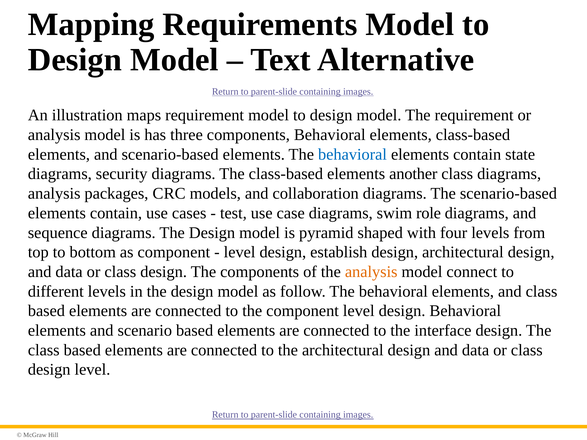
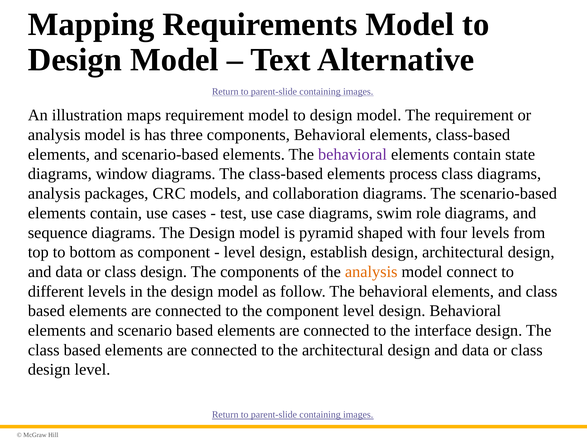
behavioral colour: blue -> purple (352, 154)
security: security -> window (122, 174)
another: another -> process (413, 174)
